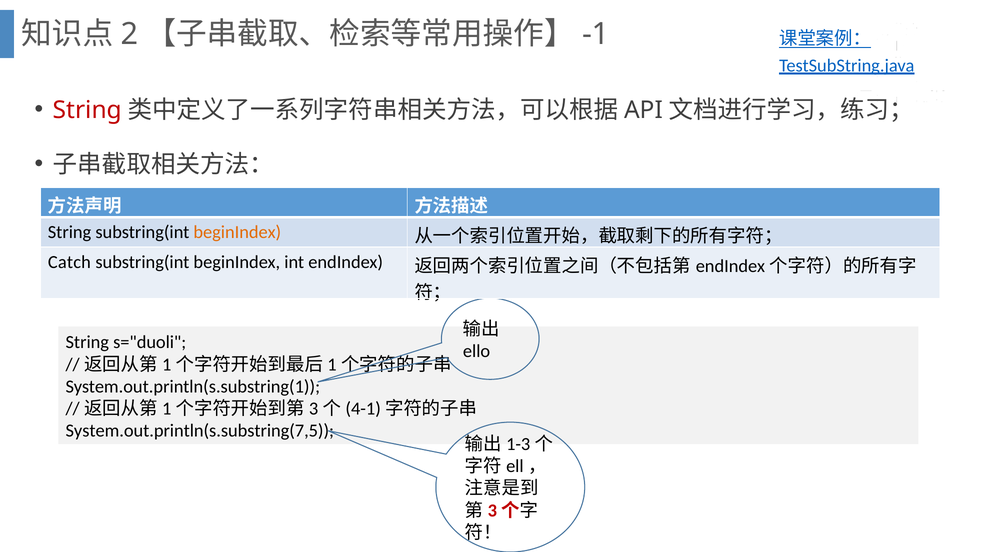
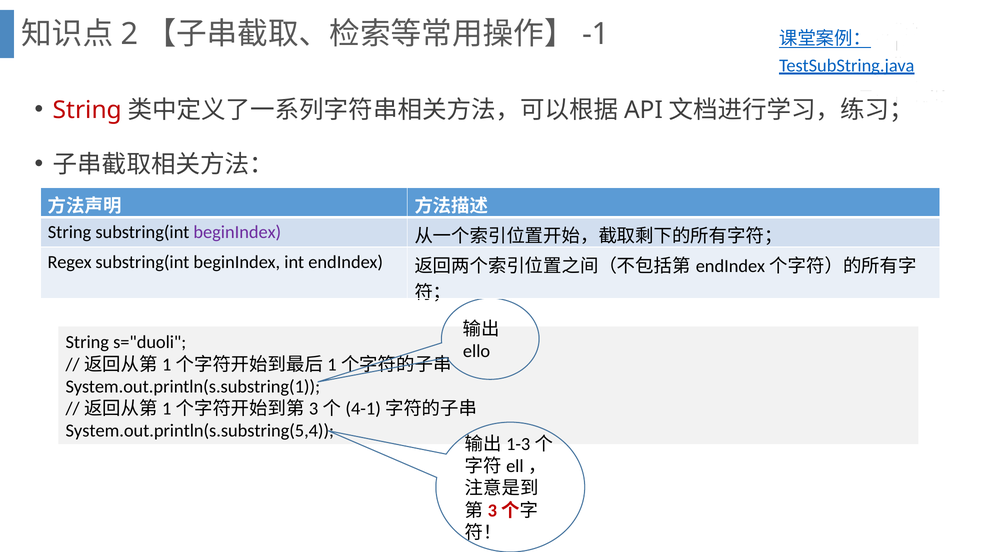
beginIndex colour: orange -> purple (237, 232)
Catch: Catch -> Regex (70, 262)
System.out.println(s.substring(7,5: System.out.println(s.substring(7,5 -> System.out.println(s.substring(5,4 (200, 431)
